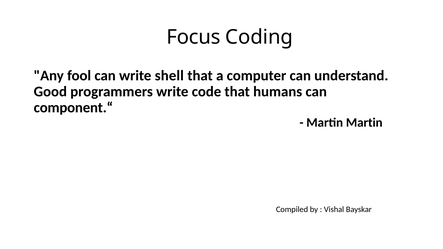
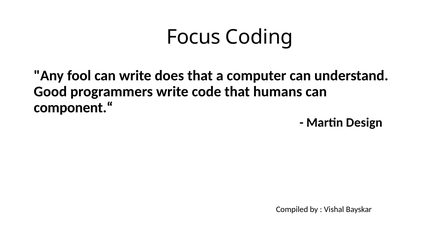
shell: shell -> does (169, 76)
Martin Martin: Martin -> Design (364, 123)
